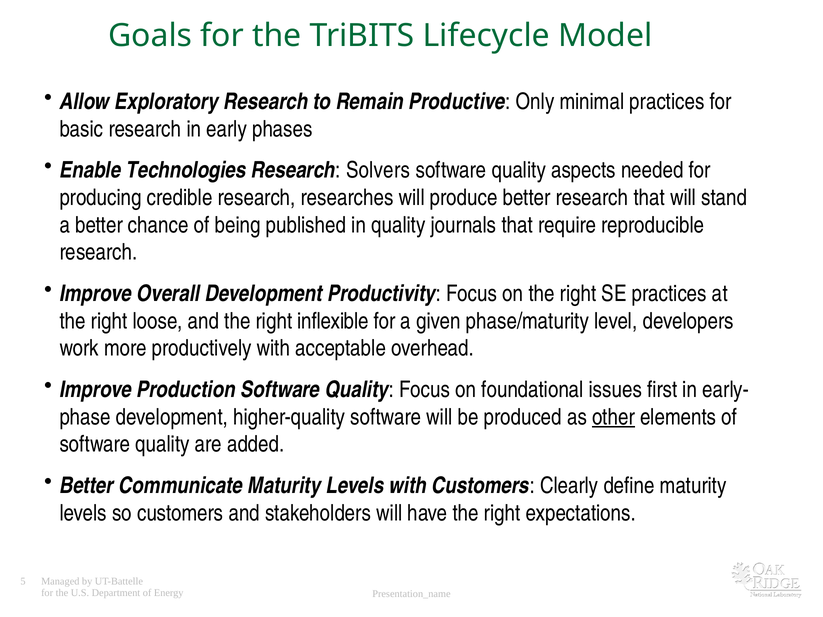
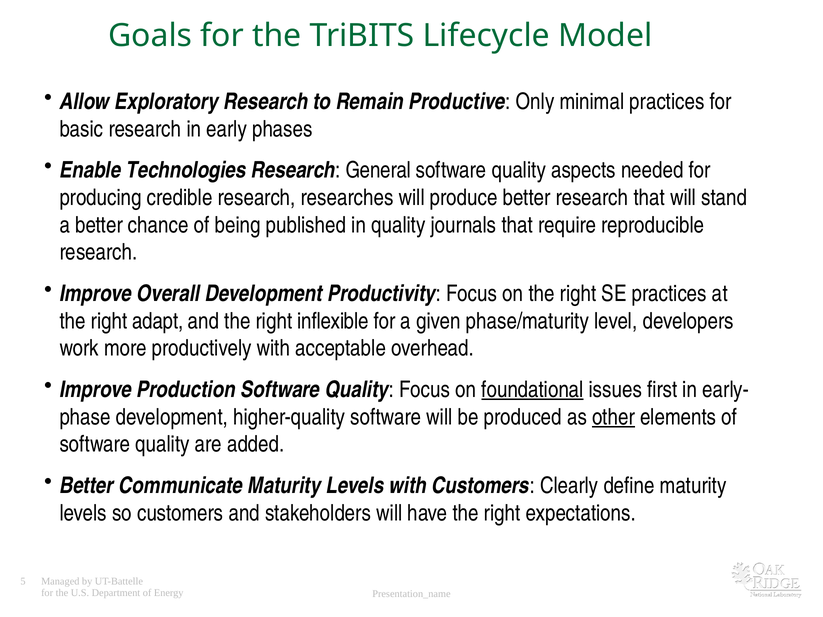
Solvers: Solvers -> General (378, 170)
loose: loose -> adapt (158, 321)
foundational underline: none -> present (532, 390)
